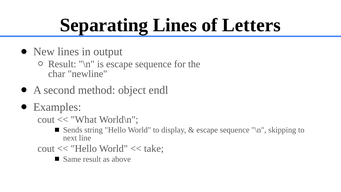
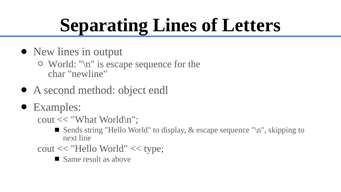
Result: Result -> World (62, 64)
take: take -> type (154, 148)
